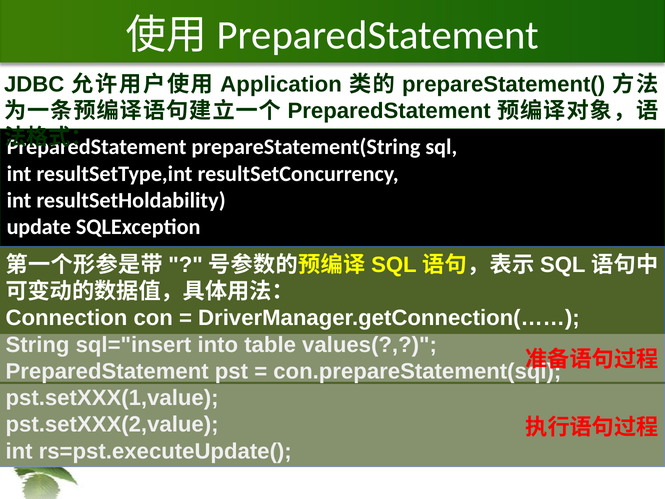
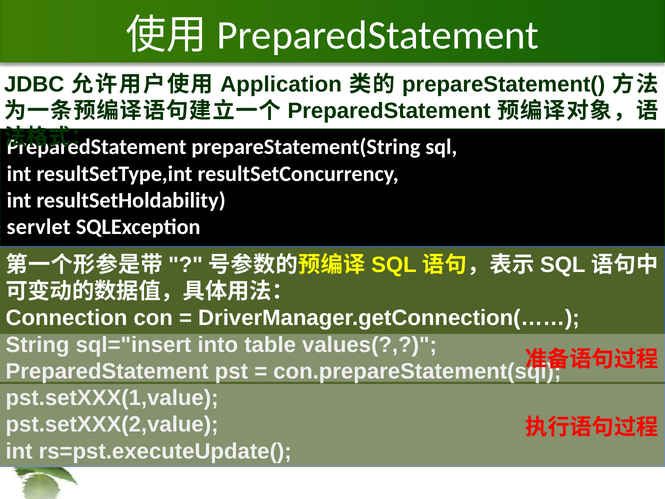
update: update -> servlet (39, 227)
